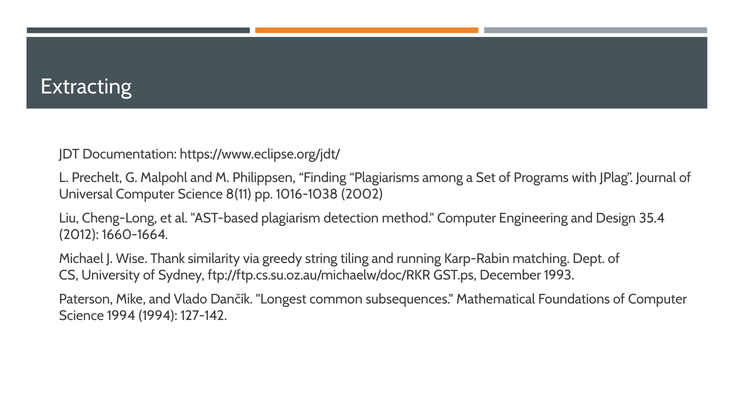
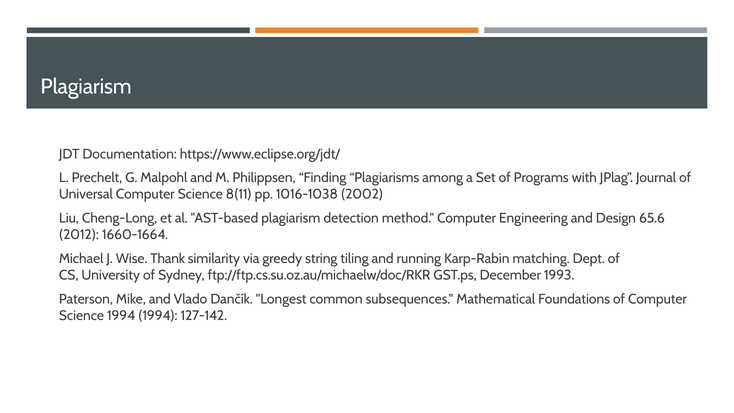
Extracting: Extracting -> Plagiarism (86, 86)
35.4: 35.4 -> 65.6 (652, 218)
